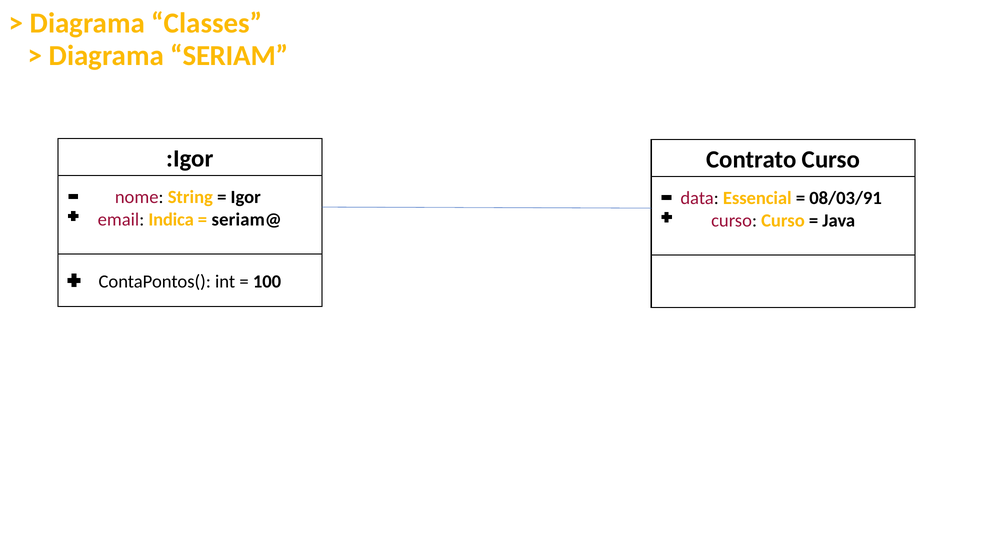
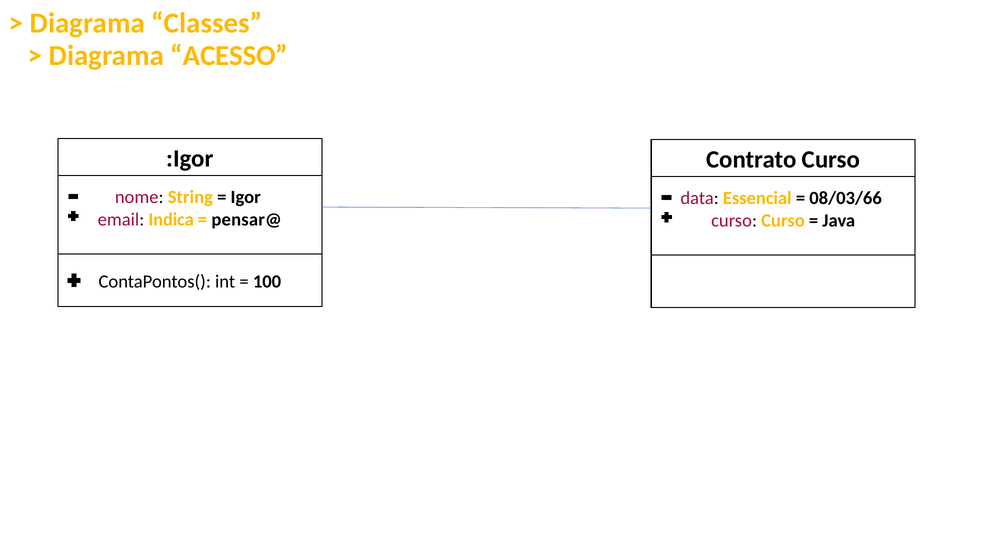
SERIAM: SERIAM -> ACESSO (229, 56)
08/03/91: 08/03/91 -> 08/03/66 (846, 198)
seriam@: seriam@ -> pensar@ (247, 220)
